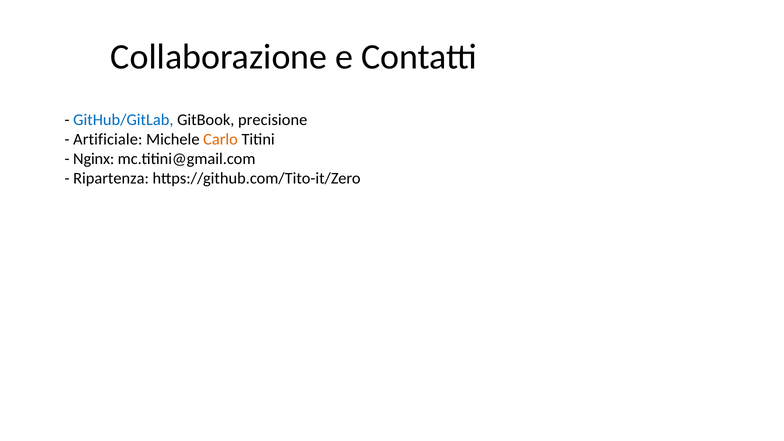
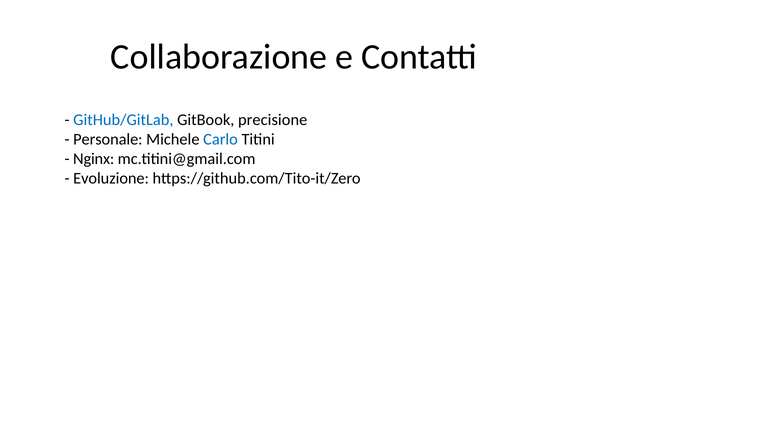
Artificiale: Artificiale -> Personale (108, 139)
Carlo colour: orange -> blue (221, 139)
Ripartenza: Ripartenza -> Evoluzione (111, 179)
